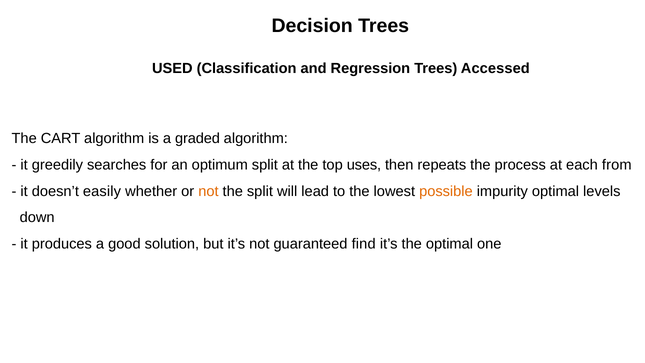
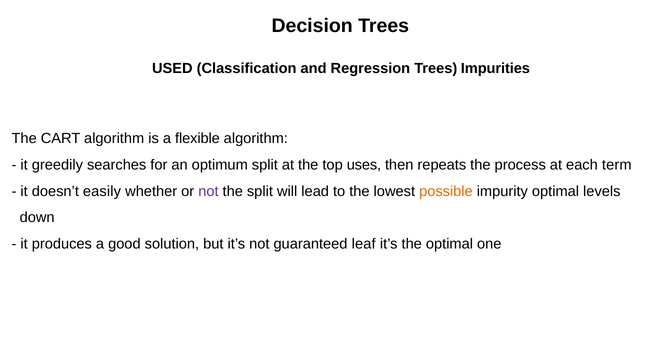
Accessed: Accessed -> Impurities (495, 68)
graded: graded -> flexible (197, 138)
from: from -> term (617, 165)
not colour: orange -> purple (208, 191)
find: find -> leaf (364, 244)
